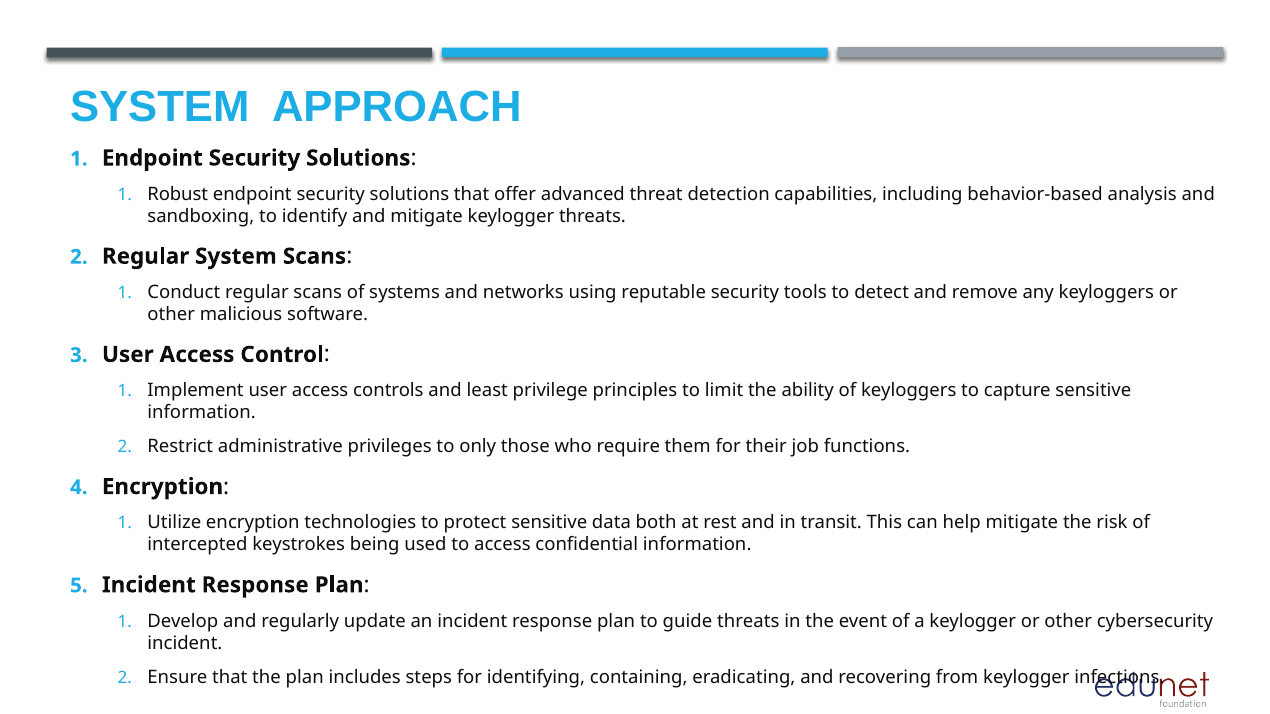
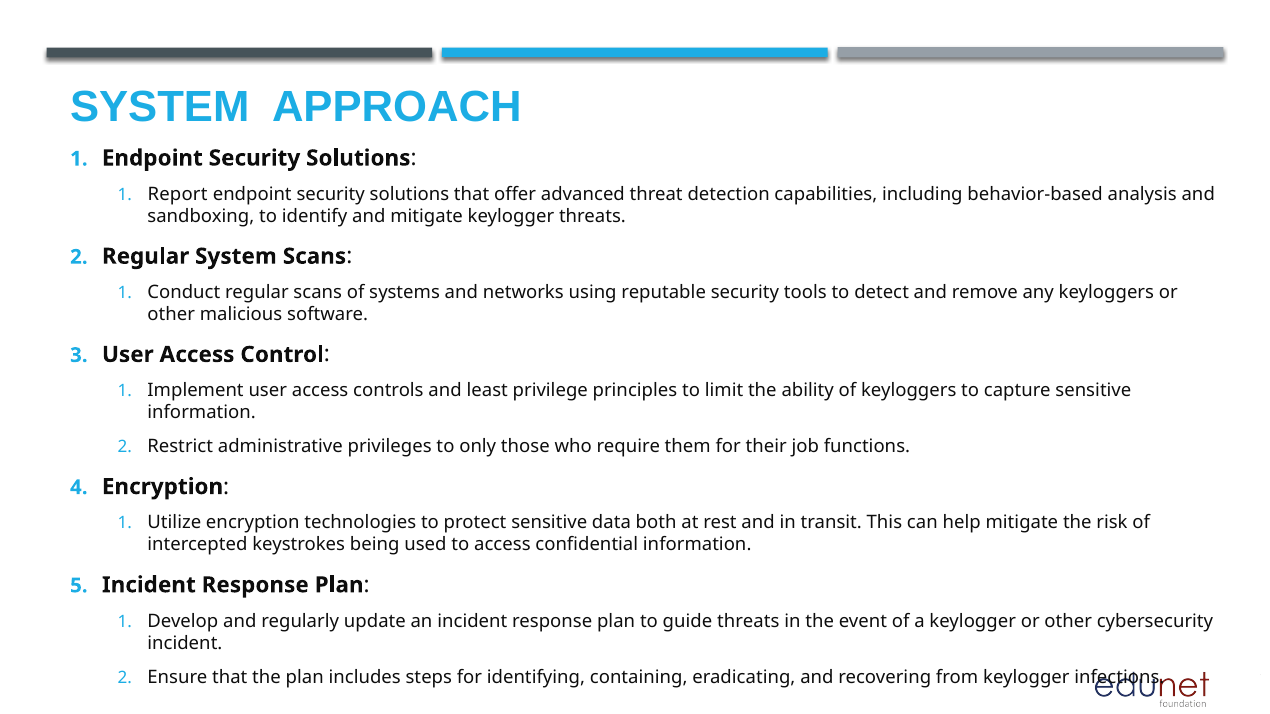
Robust: Robust -> Report (178, 194)
